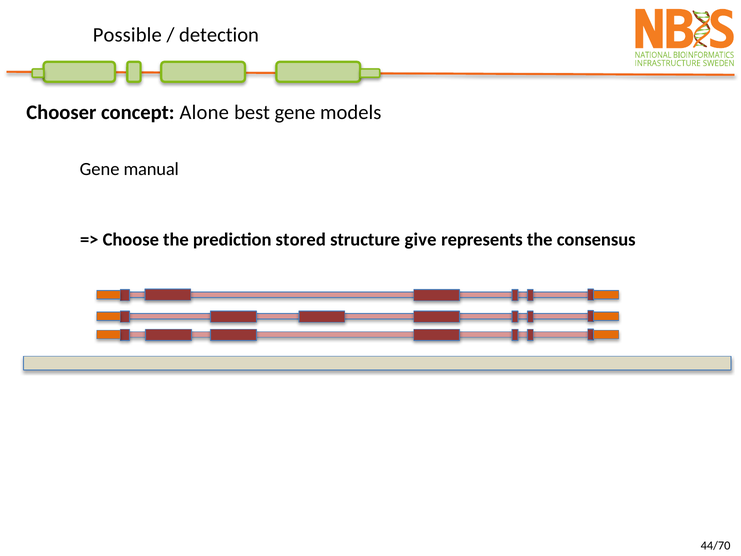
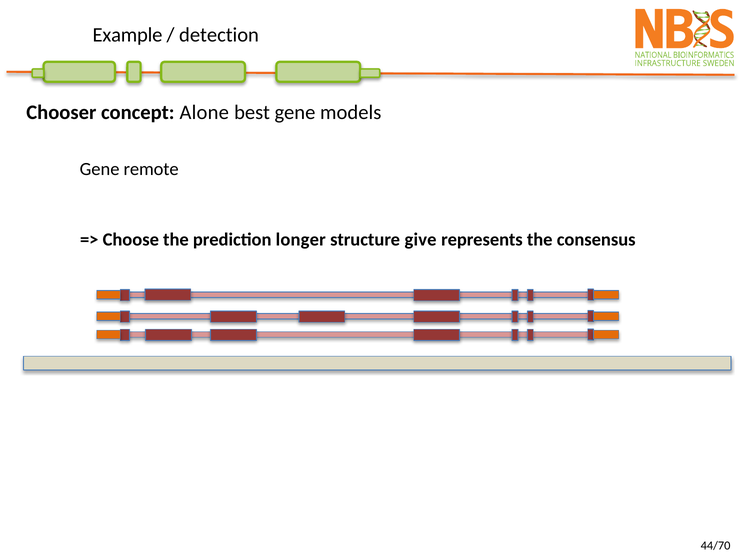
Possible: Possible -> Example (127, 35)
manual: manual -> remote (151, 169)
stored: stored -> longer (301, 240)
